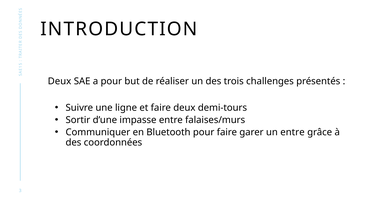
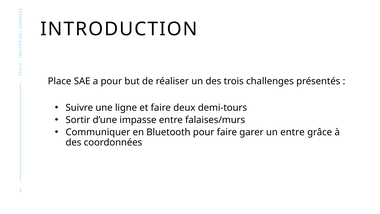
Deux: Deux -> Place (60, 81)
